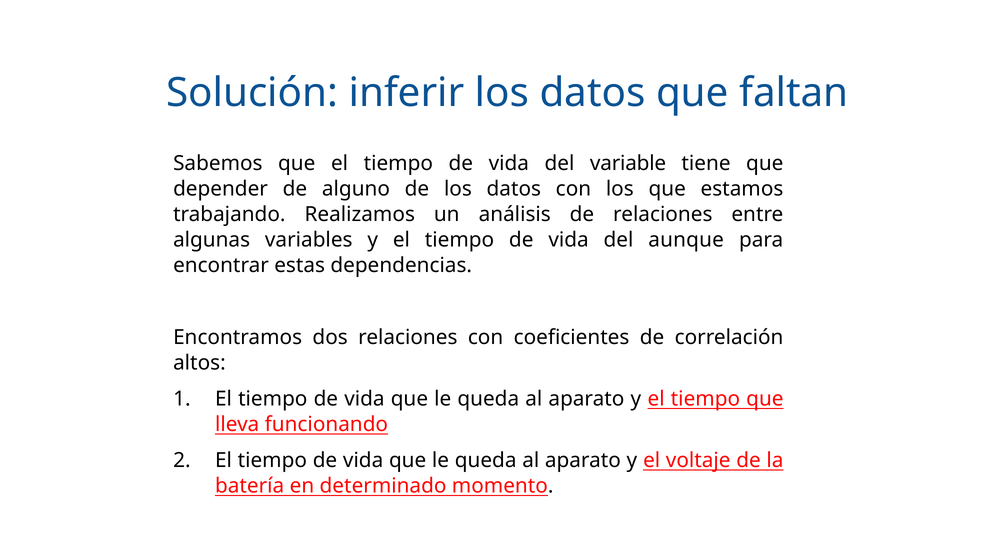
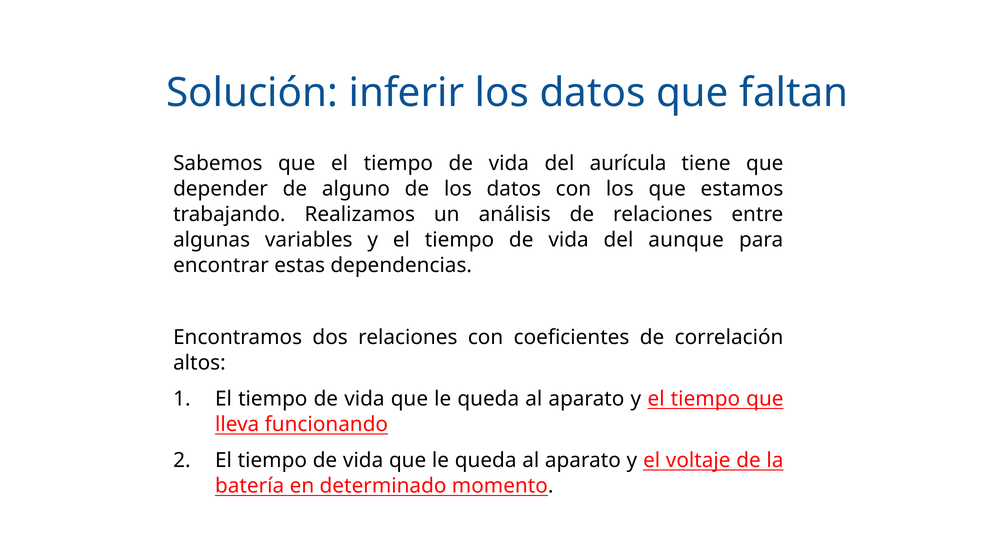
variable: variable -> aurícula (628, 163)
